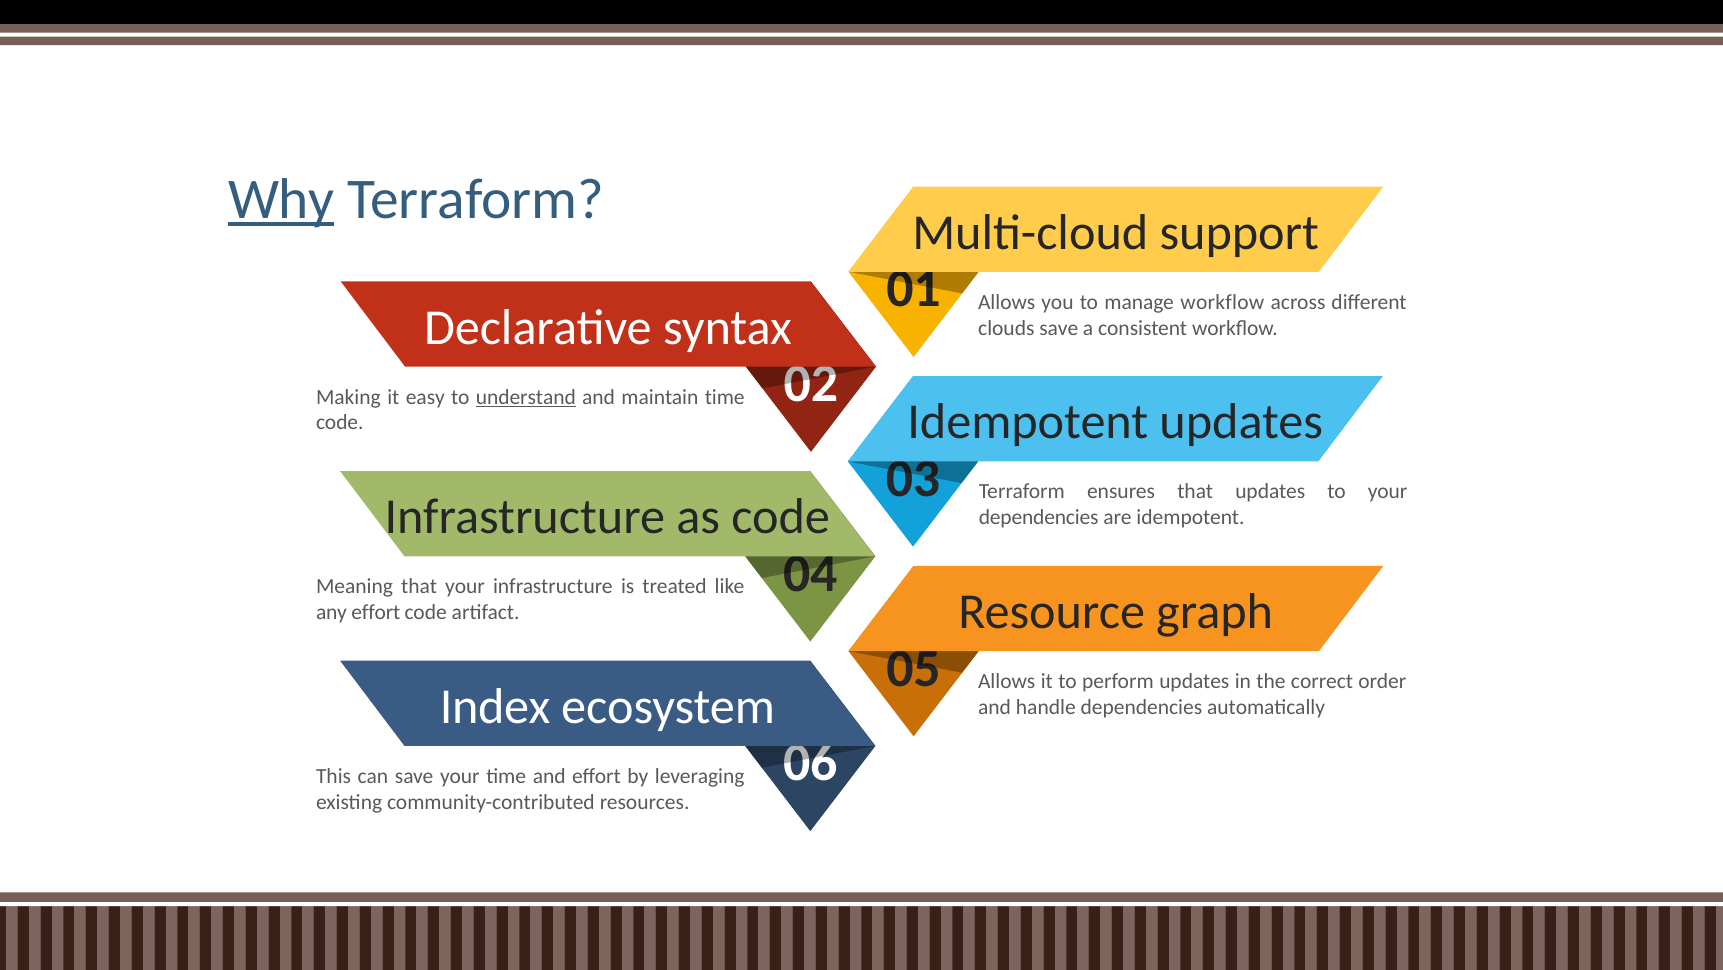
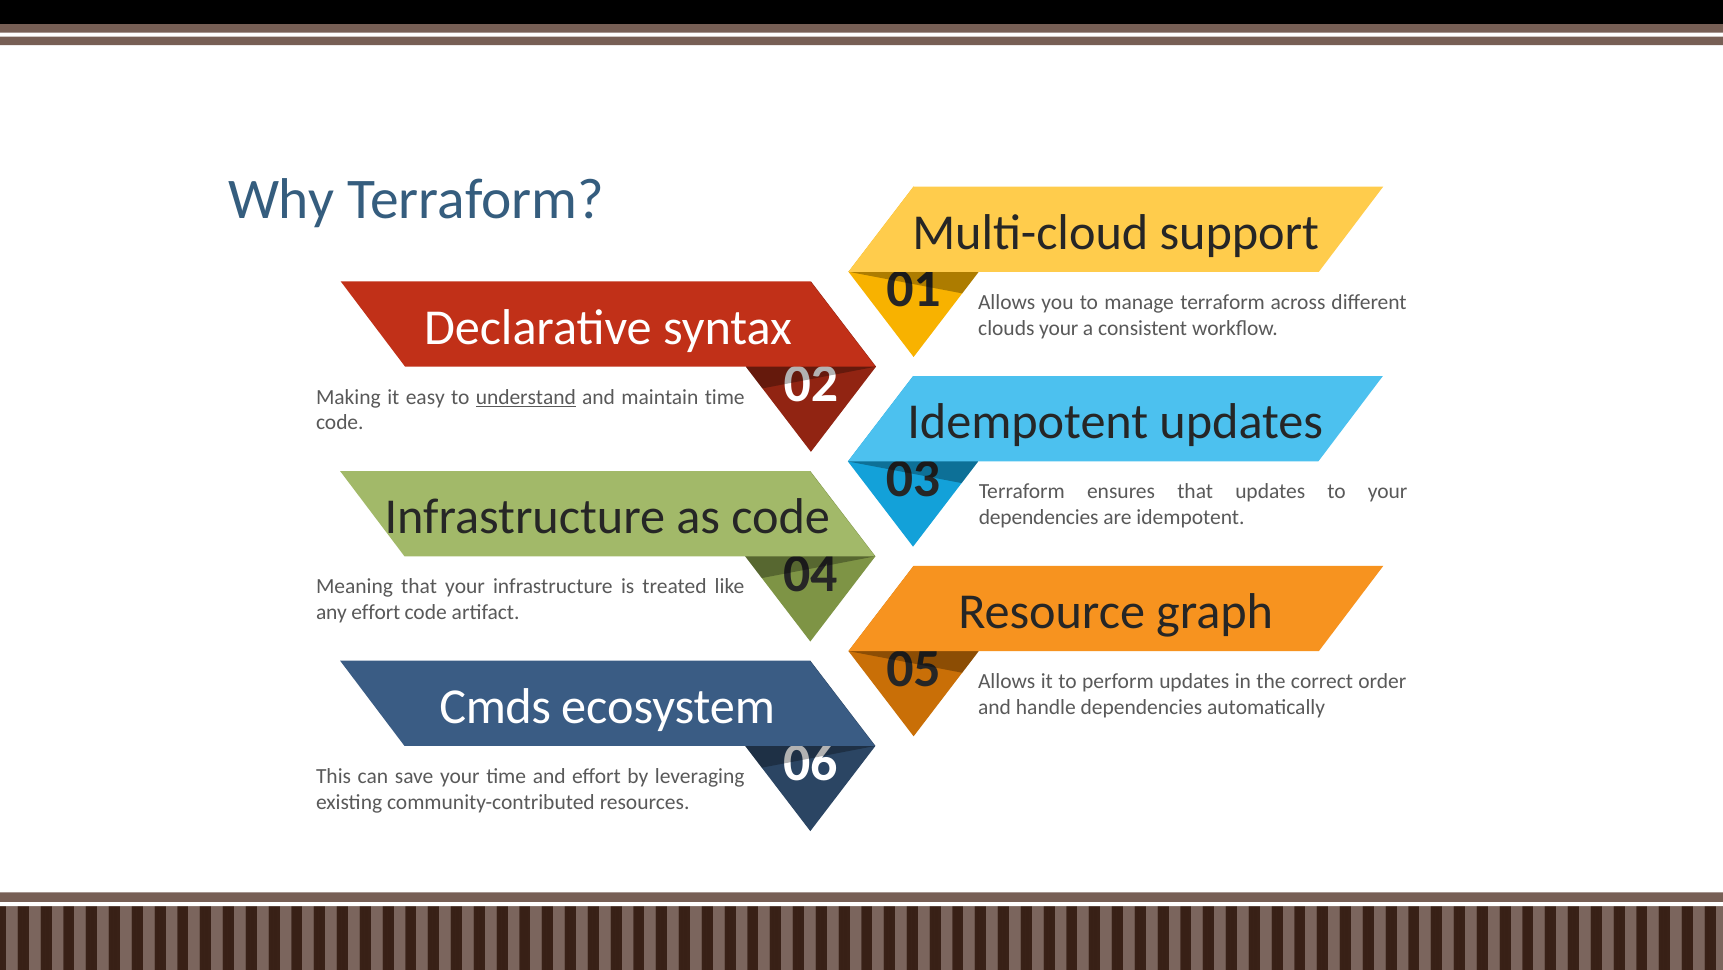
Why underline: present -> none (281, 199)
manage workflow: workflow -> terraform (1223, 302)
clouds save: save -> your (1059, 328)
Index: Index -> Cmds (495, 706)
